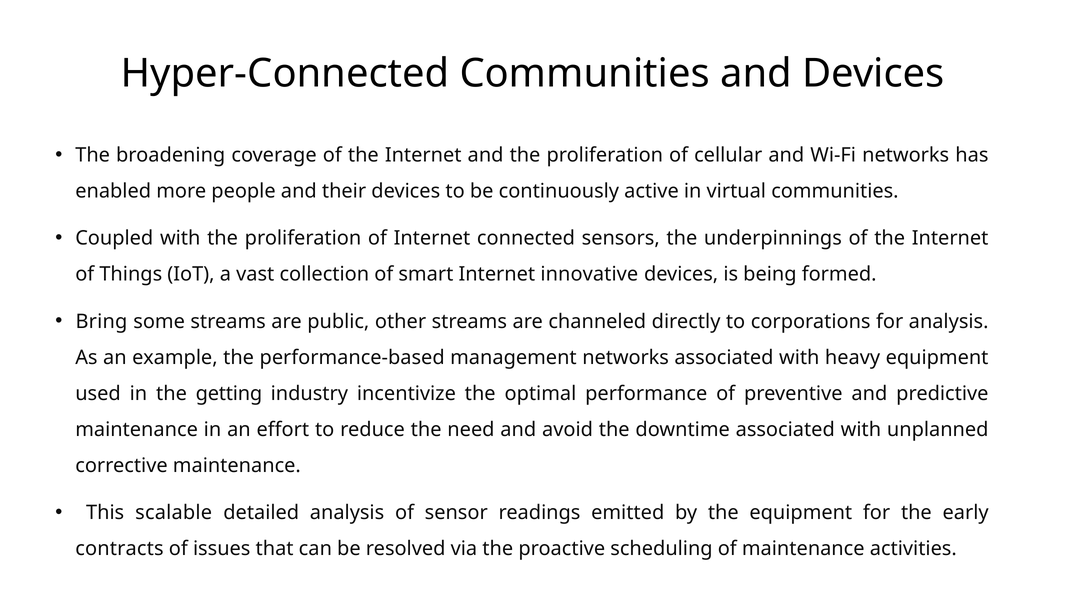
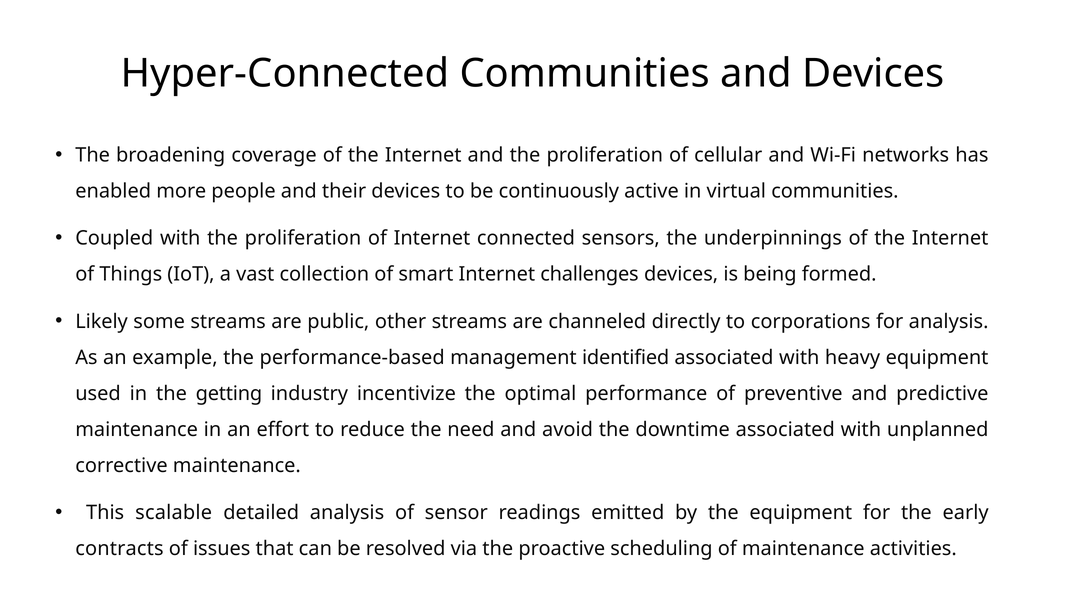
innovative: innovative -> challenges (589, 274)
Bring: Bring -> Likely (102, 321)
management networks: networks -> identified (626, 357)
